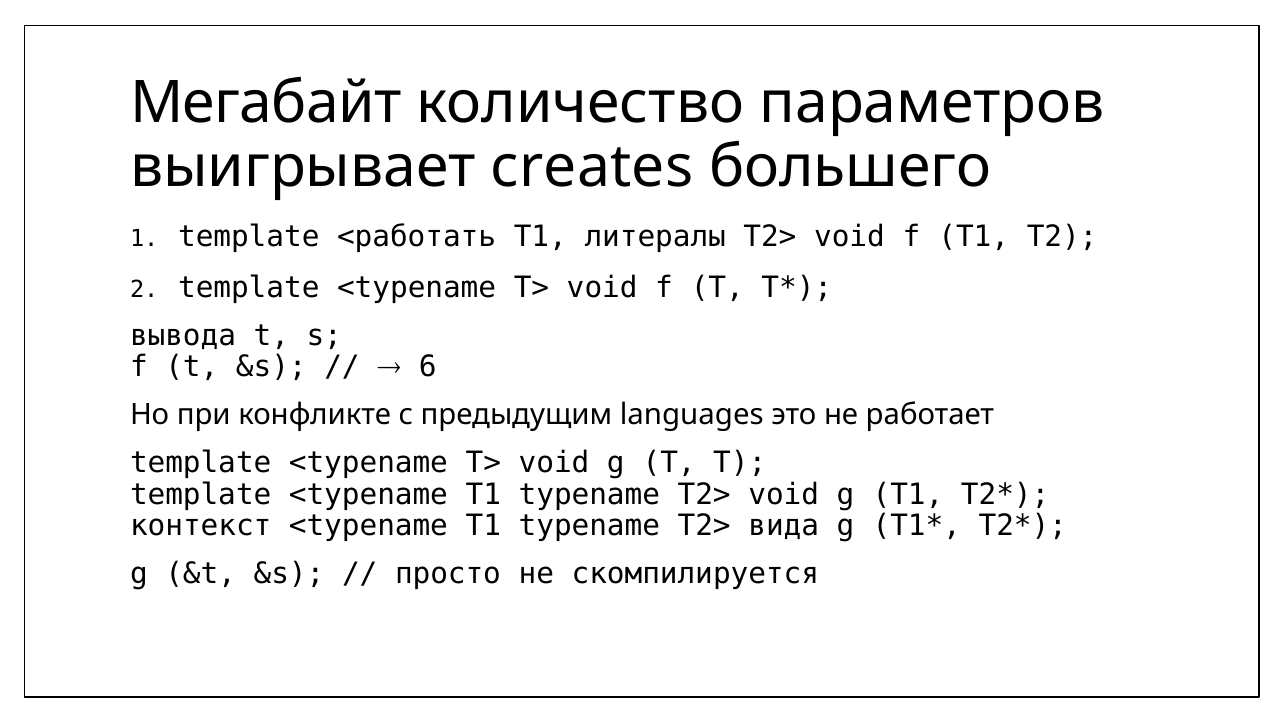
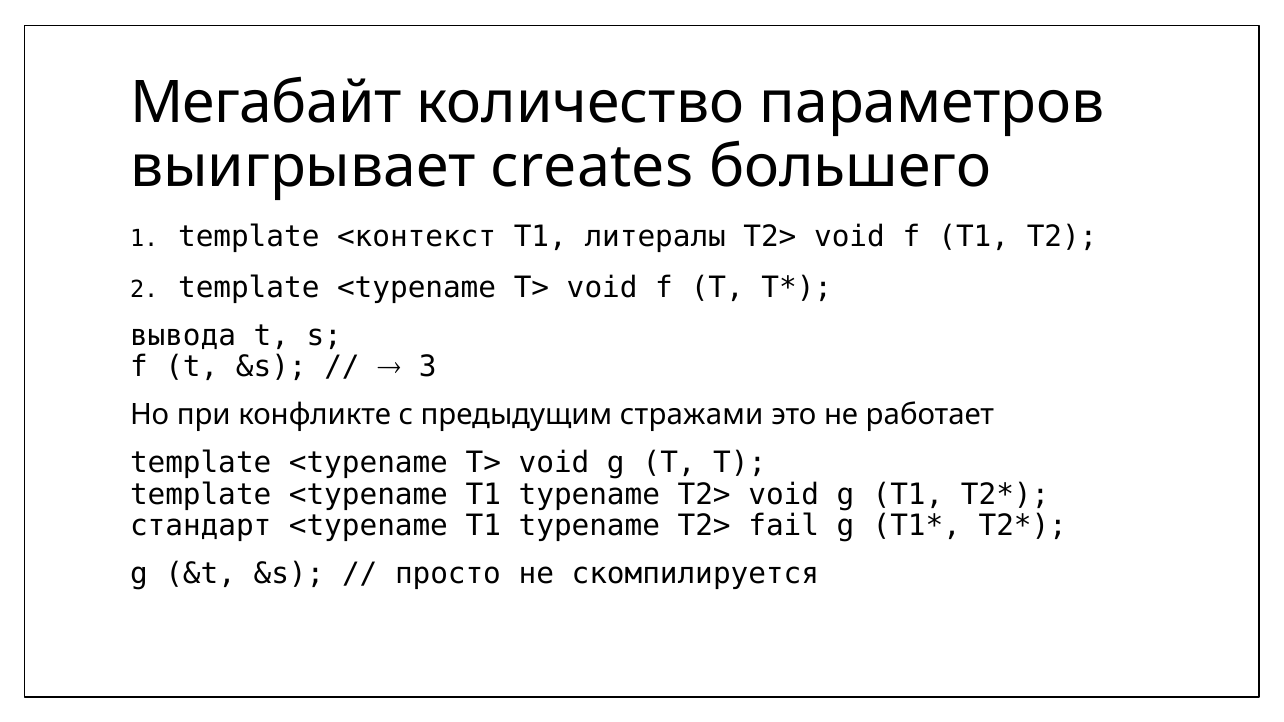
<работать: <работать -> <контекст (417, 237)
6: 6 -> 3 (428, 367)
languages: languages -> стражами (692, 415)
контекст: контекст -> стандарт (201, 526)
вида: вида -> fail (784, 526)
